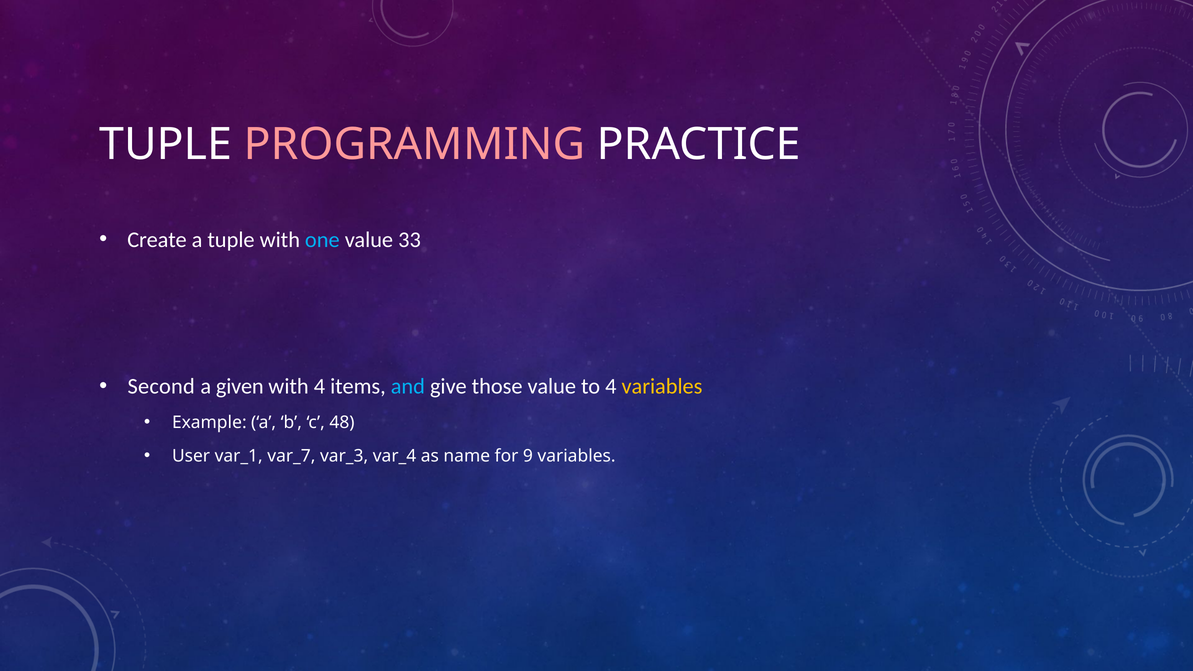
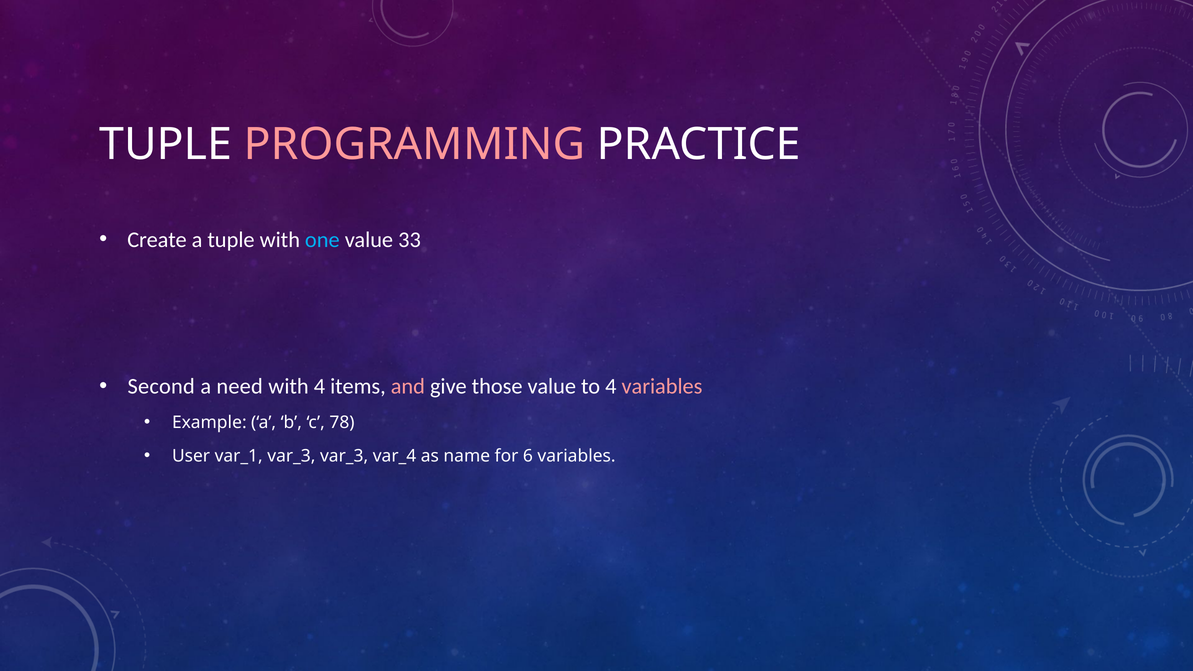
given: given -> need (240, 386)
and colour: light blue -> pink (408, 386)
variables colour: yellow -> pink (662, 386)
48: 48 -> 78 (342, 422)
var_1 var_7: var_7 -> var_3 (291, 456)
9: 9 -> 6 (528, 456)
